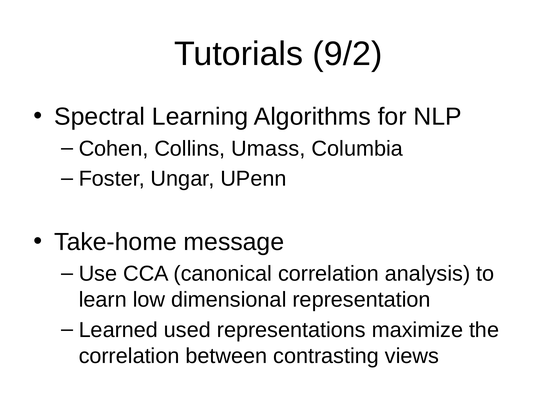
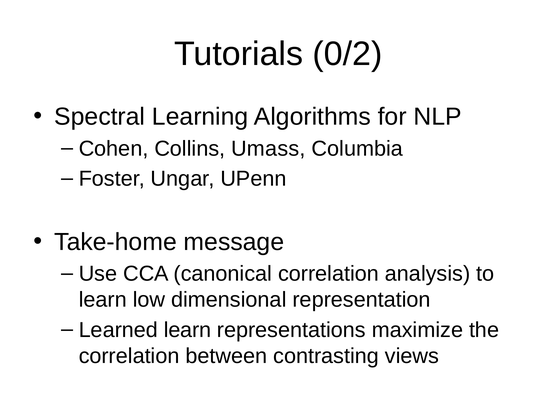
9/2: 9/2 -> 0/2 (348, 54)
Learned used: used -> learn (188, 331)
